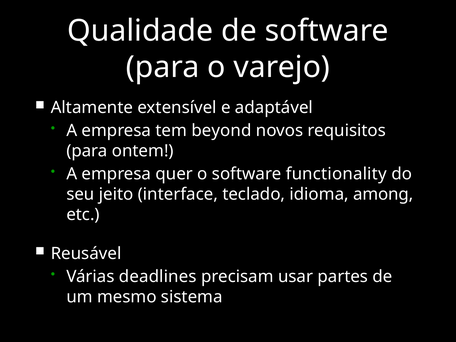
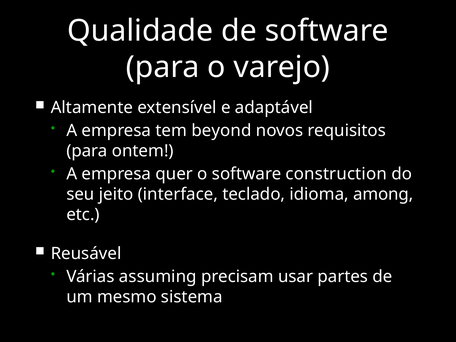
functionality: functionality -> construction (336, 174)
deadlines: deadlines -> assuming (158, 277)
